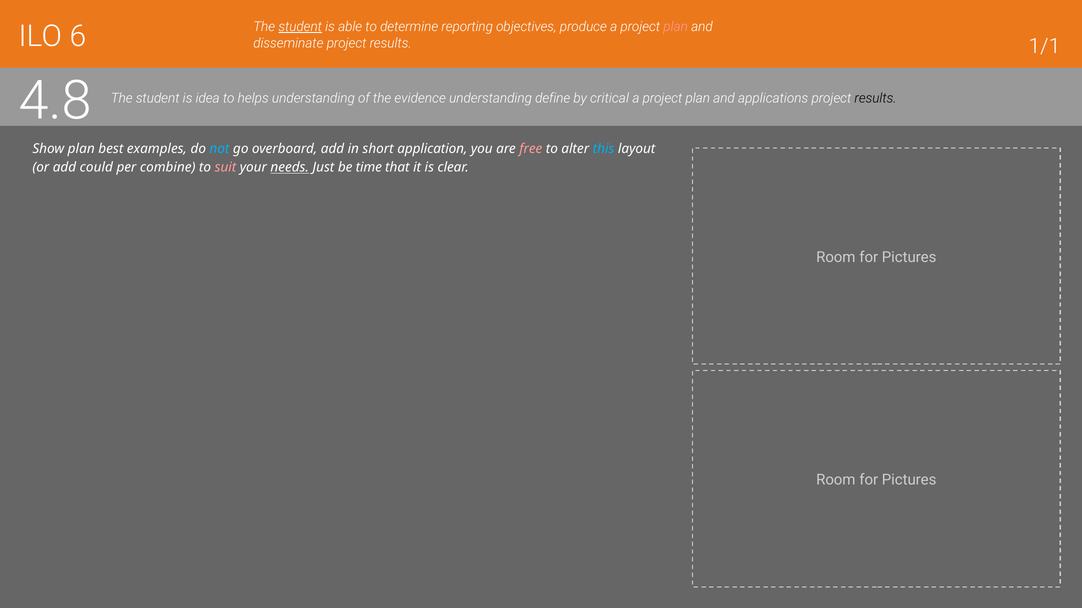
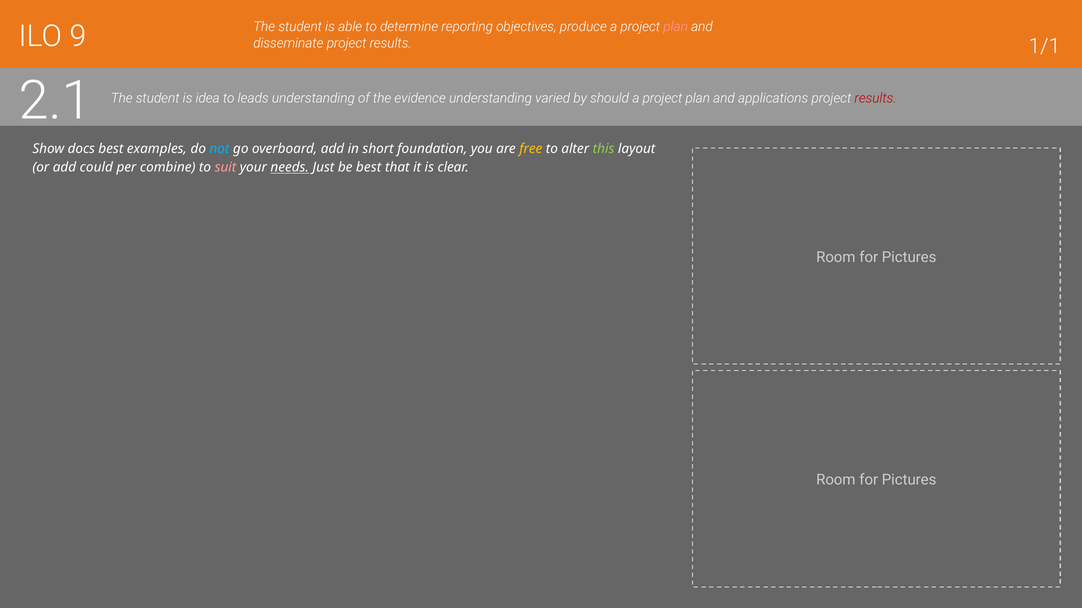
student underline: present -> none (300, 27)
6: 6 -> 9 (78, 36)
4.8: 4.8 -> 2.1 (55, 101)
helps: helps -> leads (253, 98)
define: define -> varied (553, 98)
critical: critical -> should (610, 98)
results colour: black -> red (875, 98)
Show plan: plan -> docs (81, 149)
application: application -> foundation (432, 149)
free colour: pink -> yellow (531, 149)
this colour: light blue -> light green (604, 149)
be time: time -> best (369, 168)
